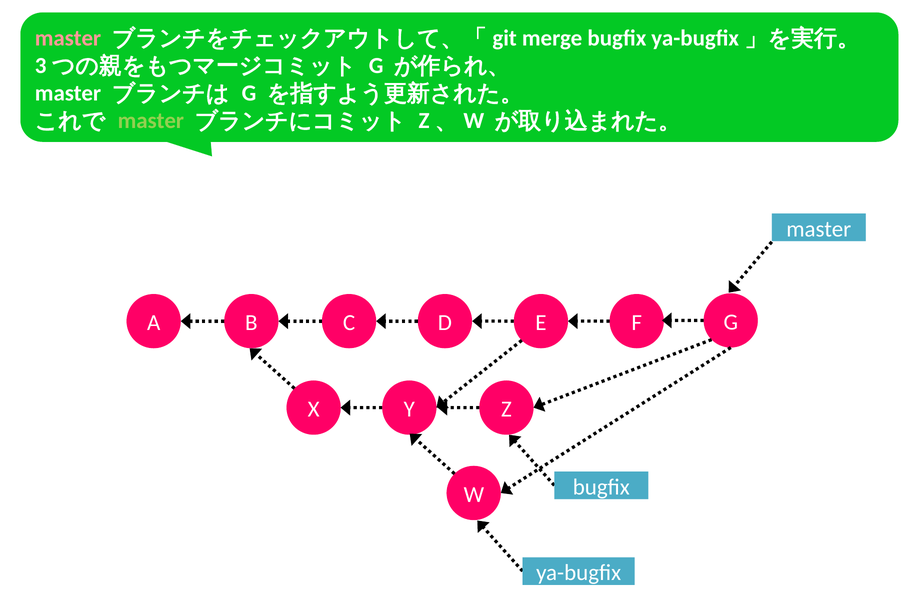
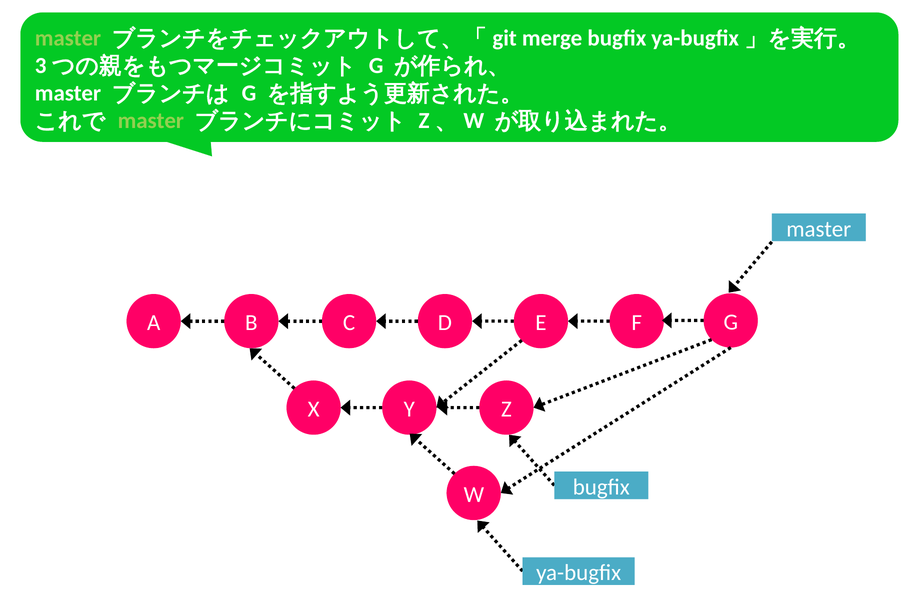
master colour: pink -> light green (68, 38)
